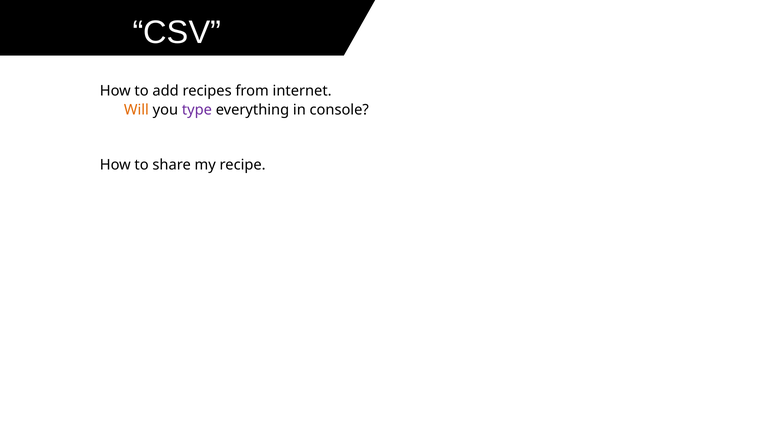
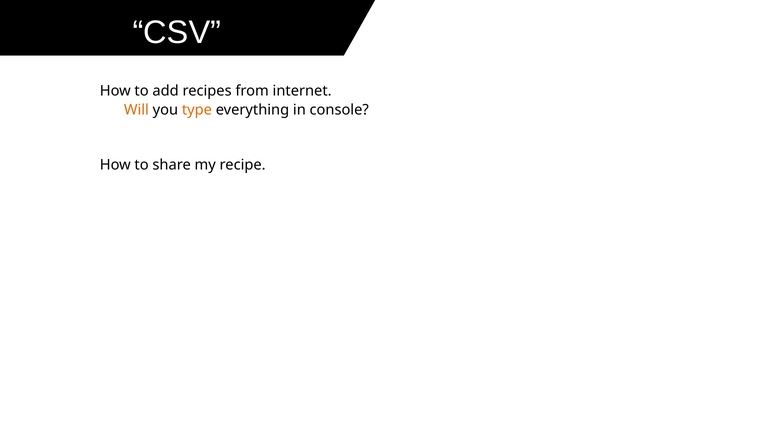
type colour: purple -> orange (197, 110)
